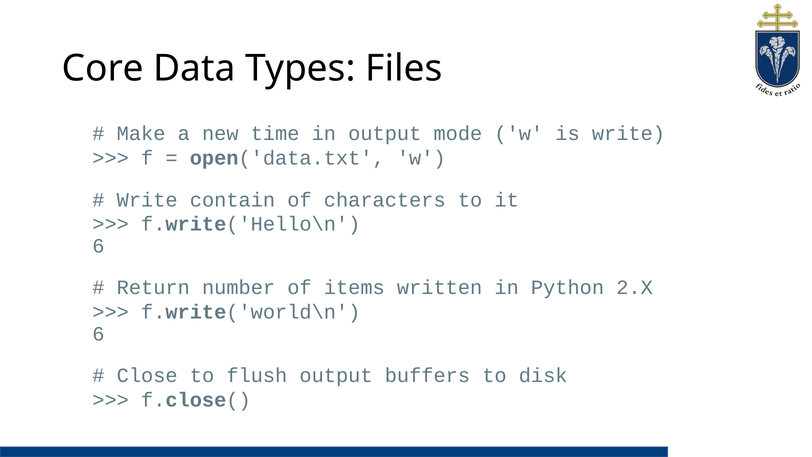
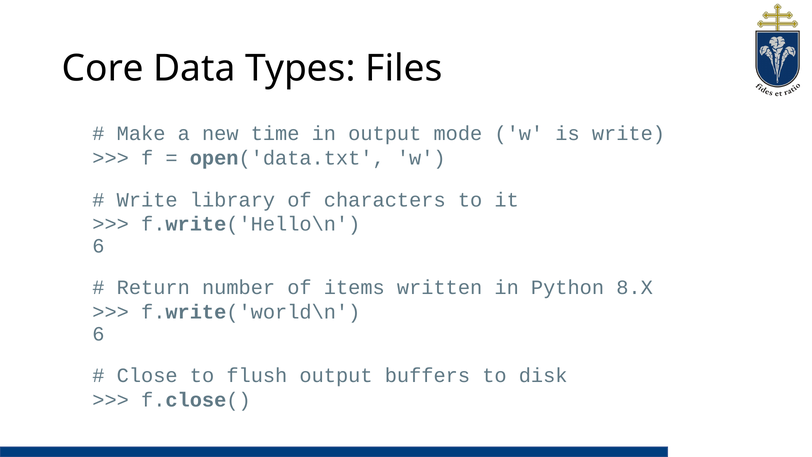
contain: contain -> library (232, 200)
2.X: 2.X -> 8.X (635, 288)
